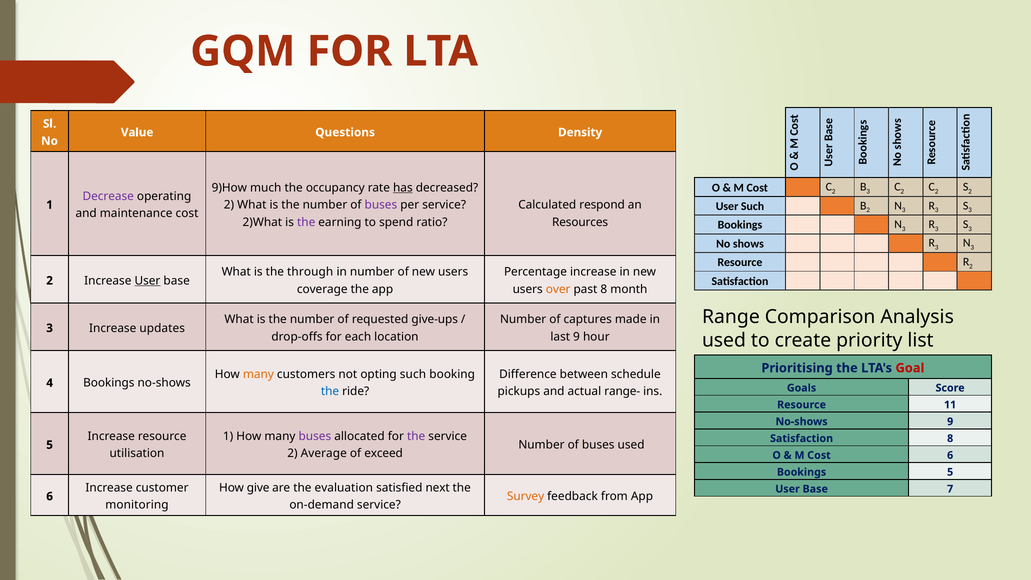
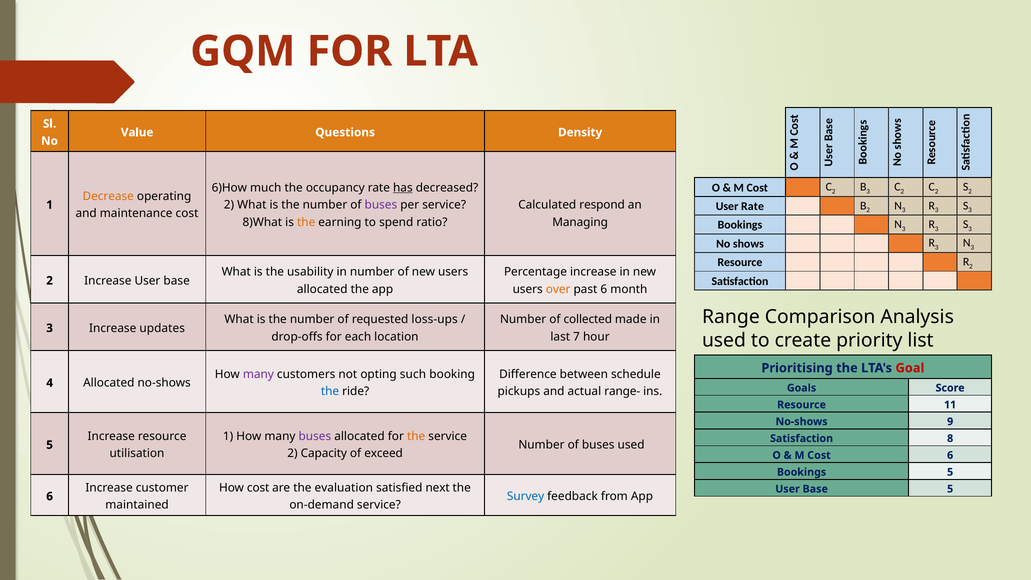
9)How: 9)How -> 6)How (229, 188)
Decrease colour: purple -> orange (108, 196)
User Such: Such -> Rate (753, 206)
2)What: 2)What -> 8)What (262, 222)
the colour: purple -> orange (306, 222)
Resources: Resources -> Managing (580, 222)
through: through -> usability (310, 272)
User underline: present -> none (147, 281)
coverage: coverage -> allocated (322, 289)
past 8: 8 -> 6 (604, 289)
give-ups: give-ups -> loss-ups (435, 319)
captures: captures -> collected (588, 319)
last 9: 9 -> 7 (576, 337)
many colour: orange -> purple (258, 374)
4 Bookings: Bookings -> Allocated (109, 383)
the colour: purple -> orange (416, 436)
Average: Average -> Capacity (324, 453)
How give: give -> cost (258, 488)
Base 7: 7 -> 5 (950, 489)
Survey colour: orange -> blue (526, 496)
monitoring: monitoring -> maintained (137, 505)
